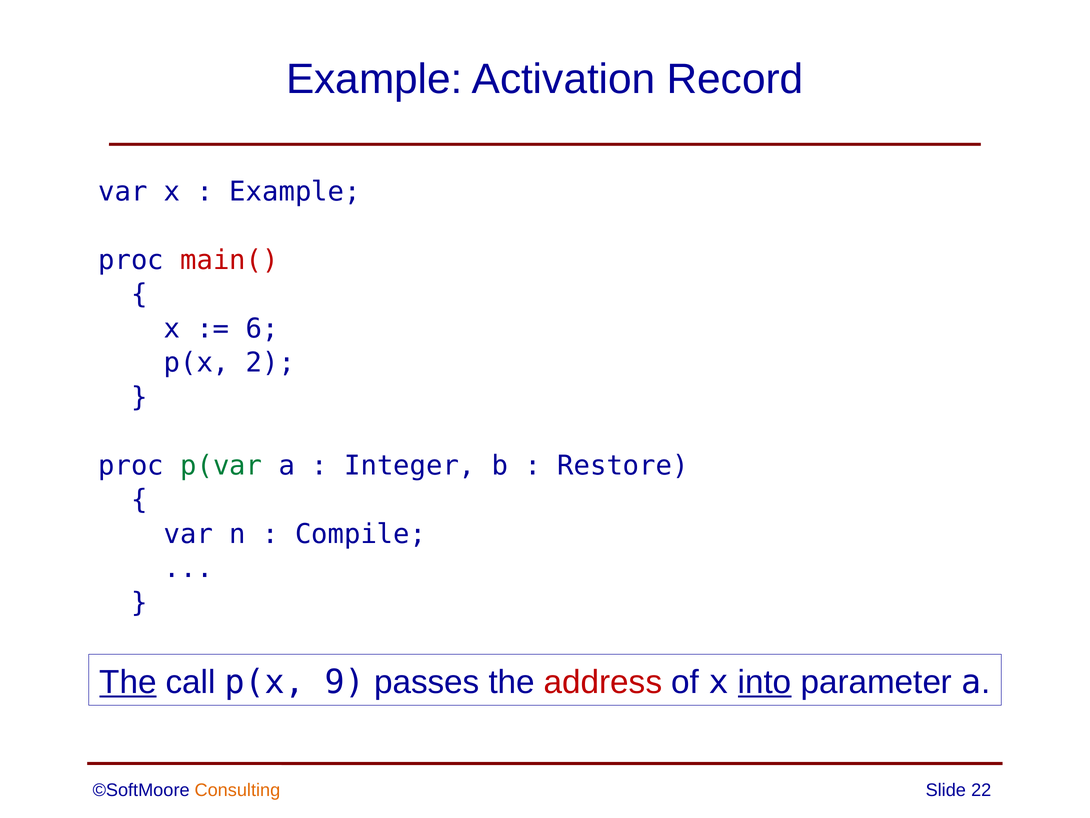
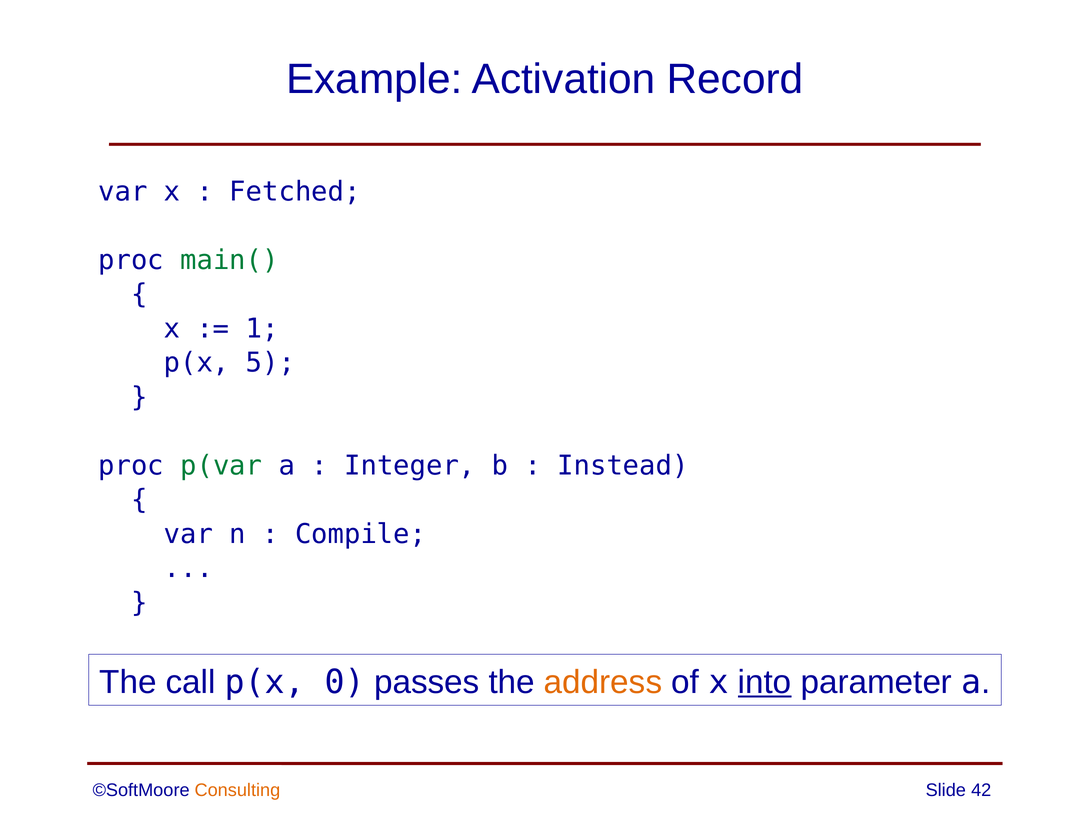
Example: Example -> Fetched (295, 192)
main( colour: red -> green (229, 260)
6: 6 -> 1 (262, 329)
2: 2 -> 5 (270, 363)
Restore: Restore -> Instead (623, 465)
The underline: present -> none (128, 682)
9: 9 -> 0 (345, 682)
address colour: red -> orange (603, 682)
22: 22 -> 42 (981, 790)
